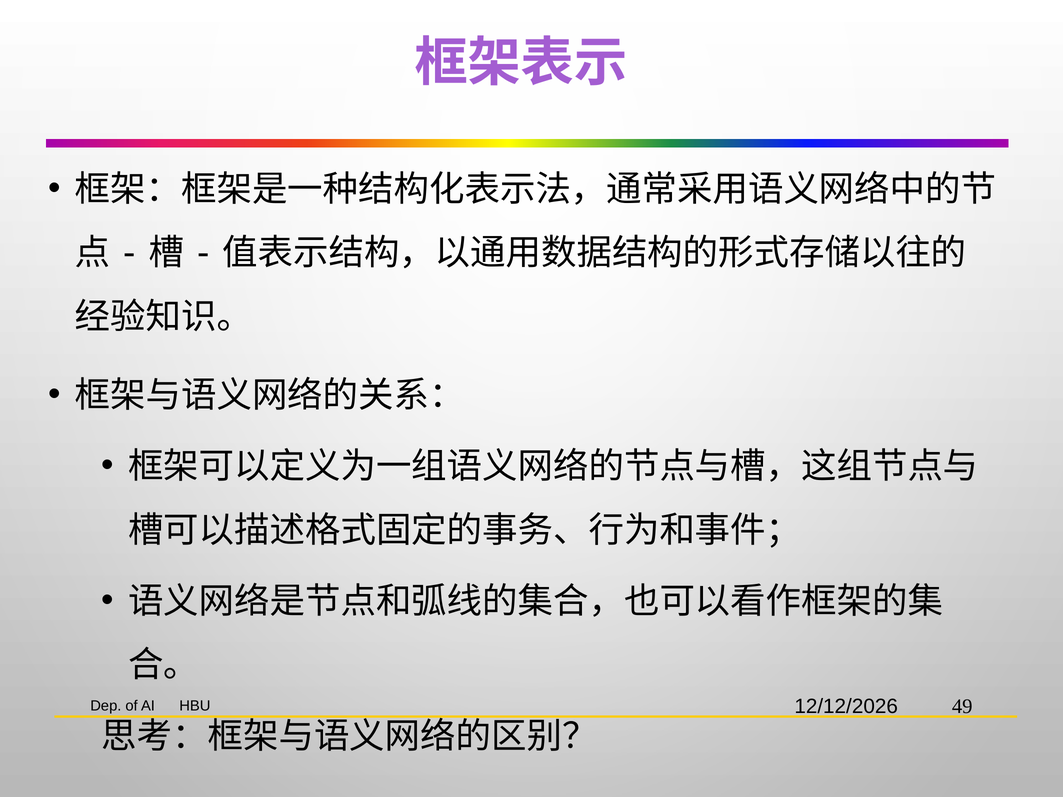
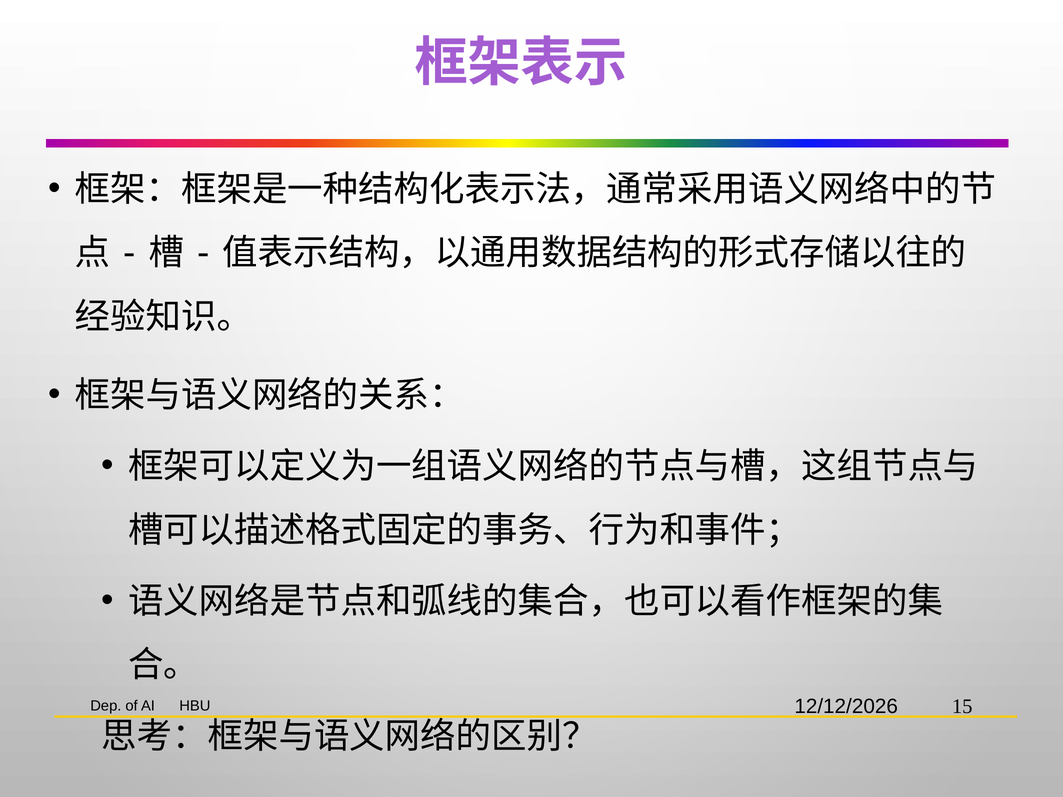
49: 49 -> 15 (962, 707)
